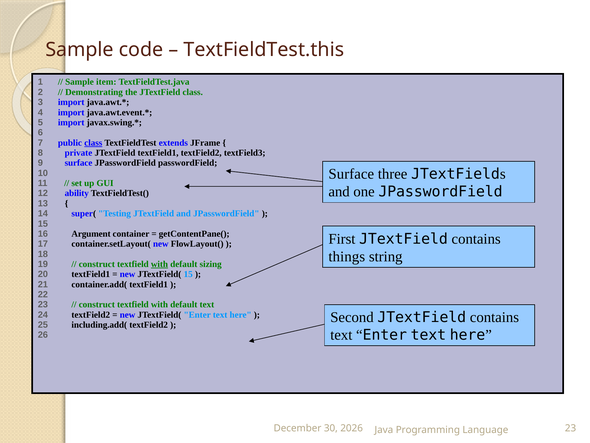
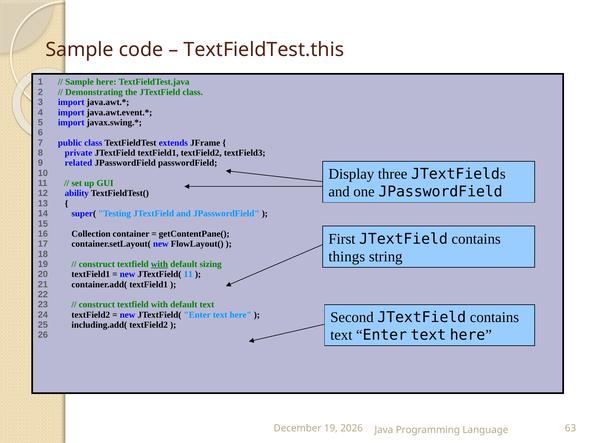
Sample item: item -> here (106, 82)
class underline: present -> none (93, 143)
9 surface: surface -> related (78, 163)
Surface: Surface -> Display (351, 174)
Argument: Argument -> Collection (91, 234)
JTextField( 15: 15 -> 11 (188, 274)
30: 30 -> 19 (331, 428)
23: 23 -> 63 (571, 428)
